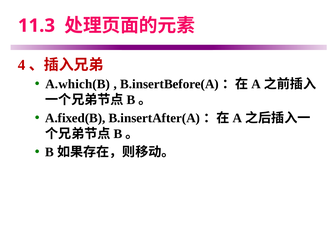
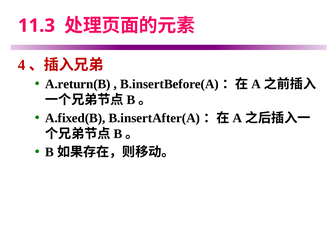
A.which(B: A.which(B -> A.return(B (78, 84)
